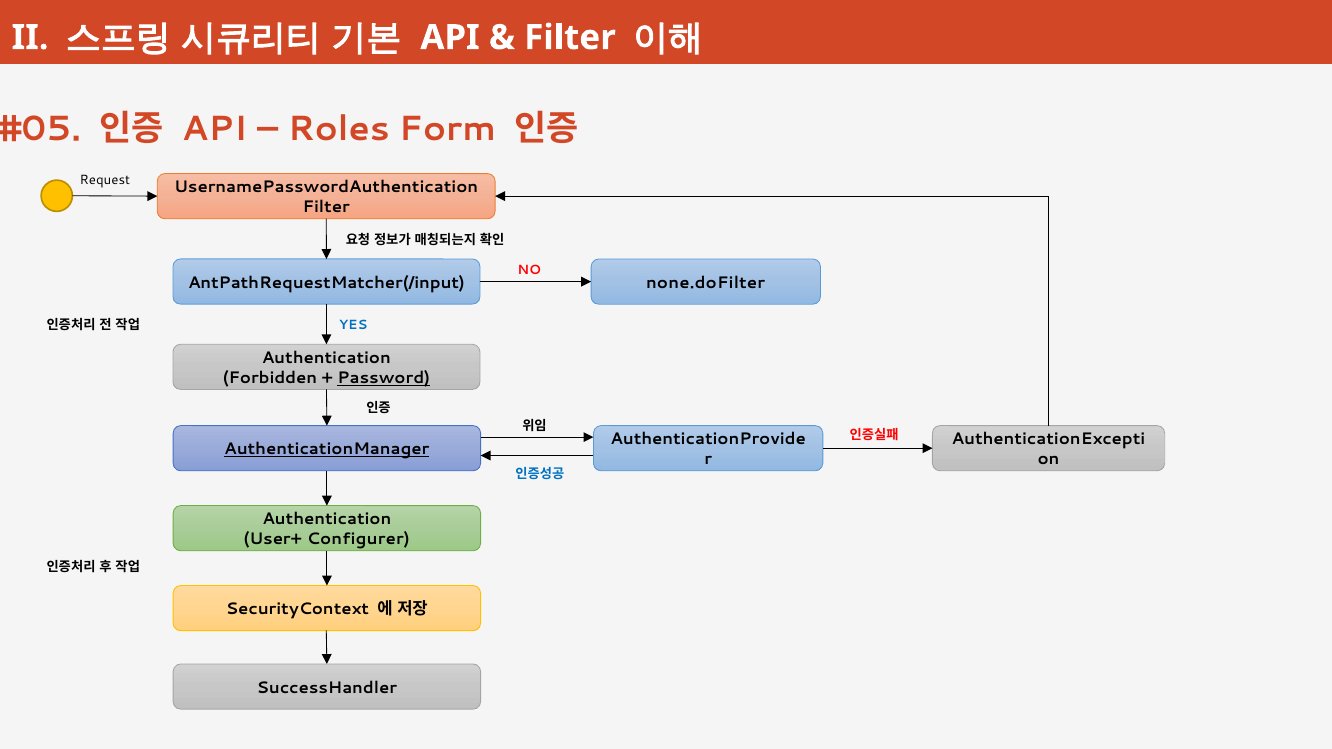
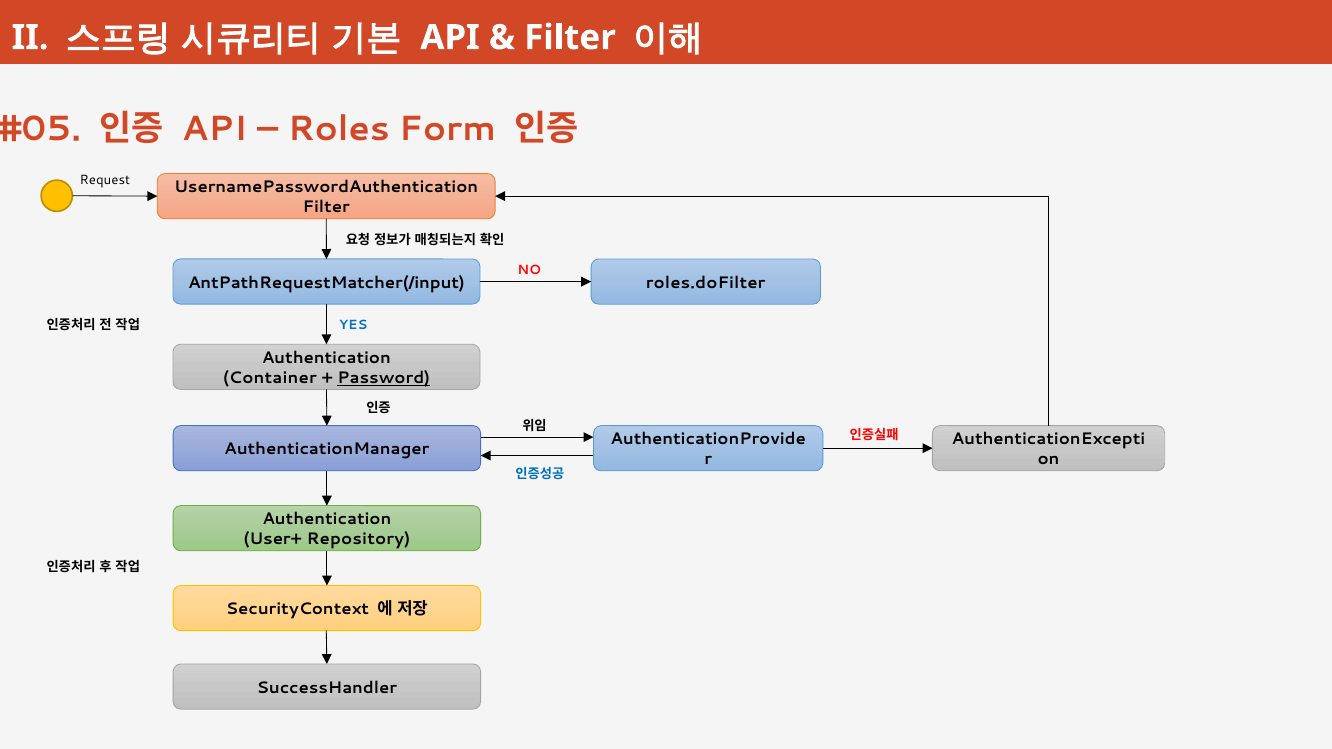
none.doFilter: none.doFilter -> roles.doFilter (706, 283)
Forbidden: Forbidden -> Container (270, 378)
AuthenticationManager underline: present -> none (327, 449)
Configurer: Configurer -> Repository (358, 539)
